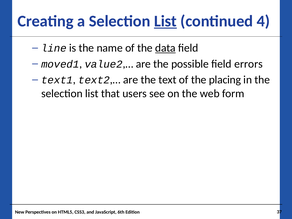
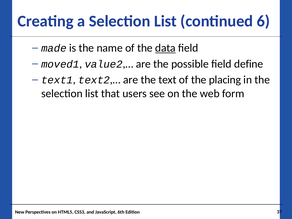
List underline: present -> none (165, 21)
4: 4 -> 6 (263, 21)
line: line -> made (54, 48)
errors: errors -> define (249, 64)
